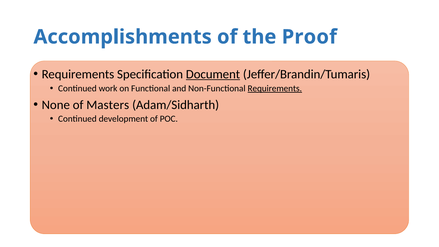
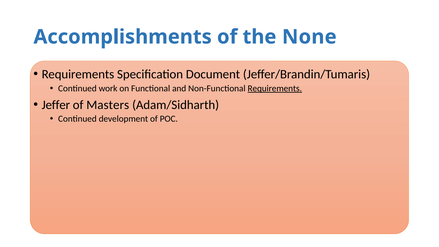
Proof: Proof -> None (309, 37)
Document underline: present -> none (213, 74)
None: None -> Jeffer (56, 105)
